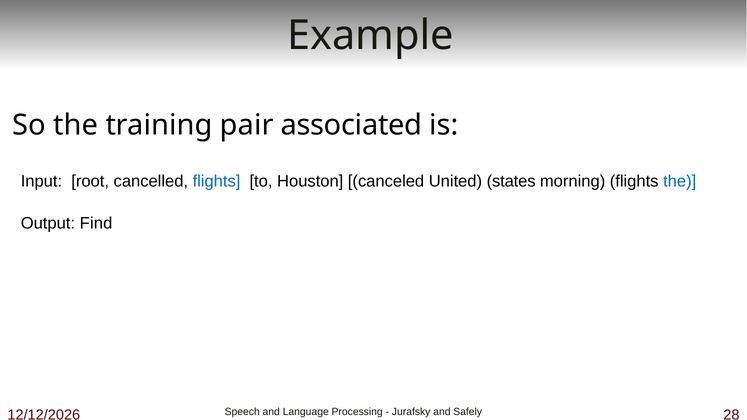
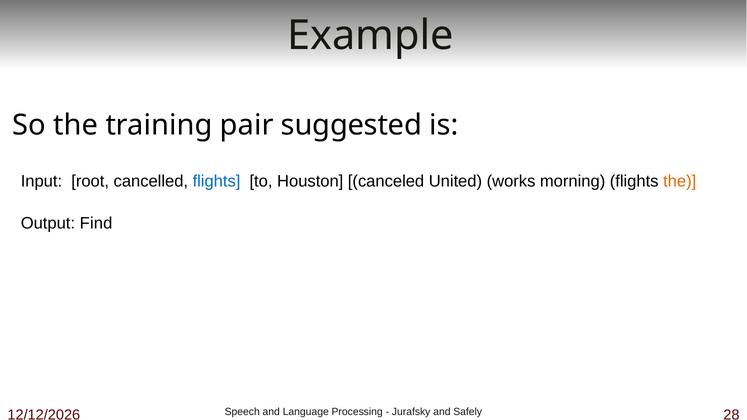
associated: associated -> suggested (351, 125)
states: states -> works (511, 181)
the colour: blue -> orange (680, 181)
